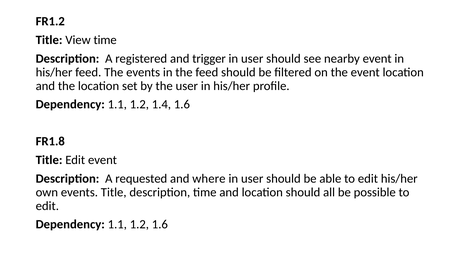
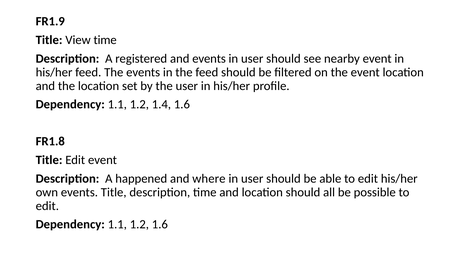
FR1.2: FR1.2 -> FR1.9 (50, 21)
and trigger: trigger -> events (209, 59)
requested: requested -> happened (141, 179)
